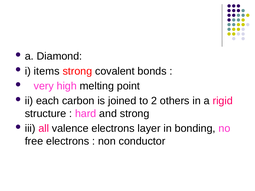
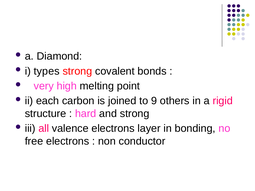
items: items -> types (47, 71)
2: 2 -> 9 (154, 101)
